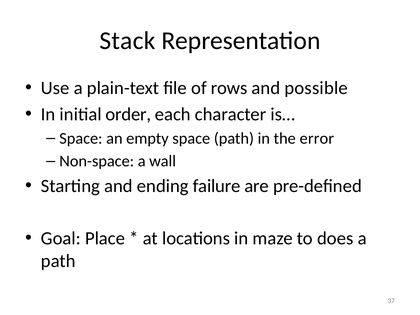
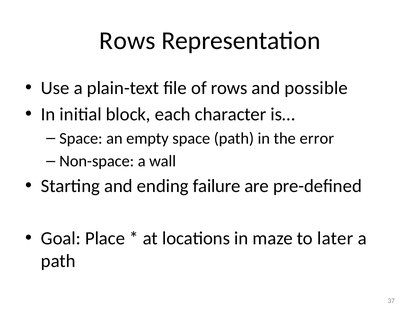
Stack: Stack -> Rows (127, 41)
order: order -> block (128, 114)
does: does -> later (335, 238)
